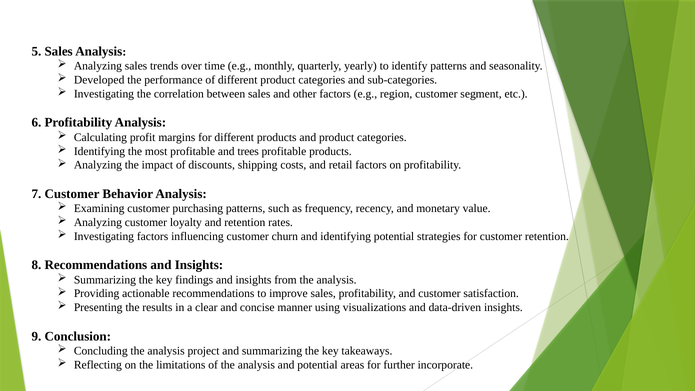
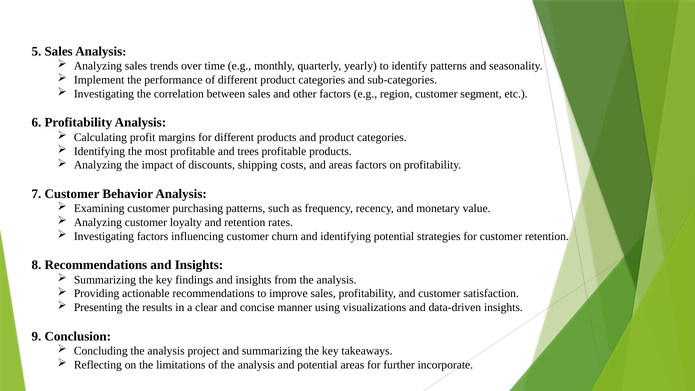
Developed: Developed -> Implement (99, 80)
and retail: retail -> areas (341, 165)
